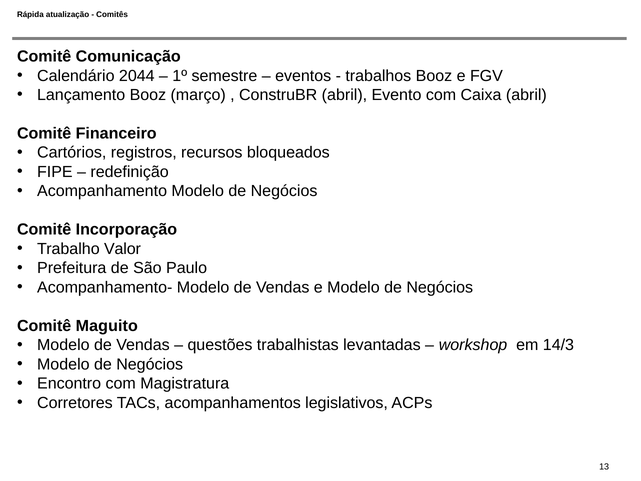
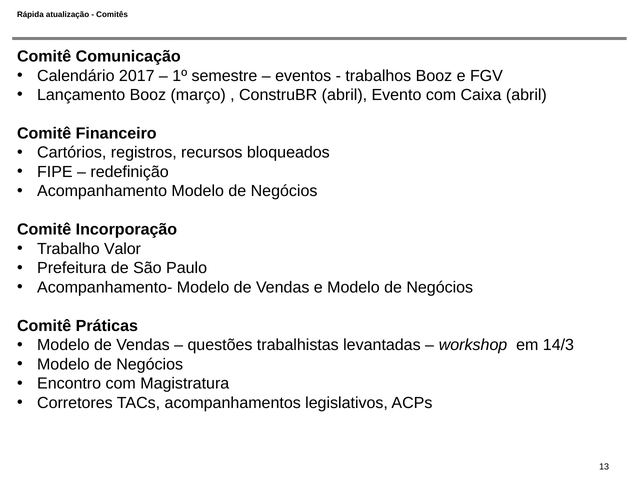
2044: 2044 -> 2017 (137, 76)
Maguito: Maguito -> Práticas (107, 326)
